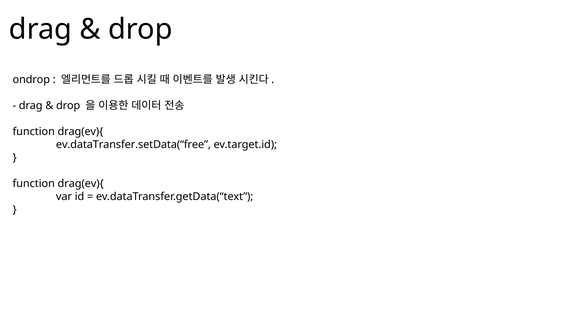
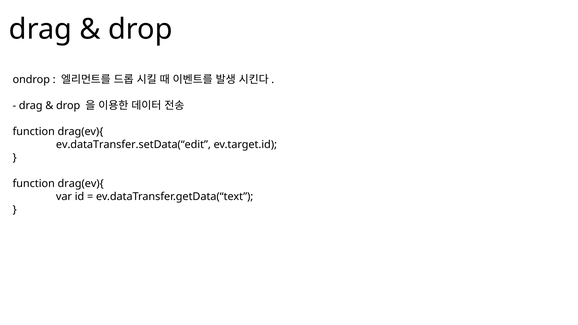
ev.dataTransfer.setData(“free: ev.dataTransfer.setData(“free -> ev.dataTransfer.setData(“edit (133, 145)
